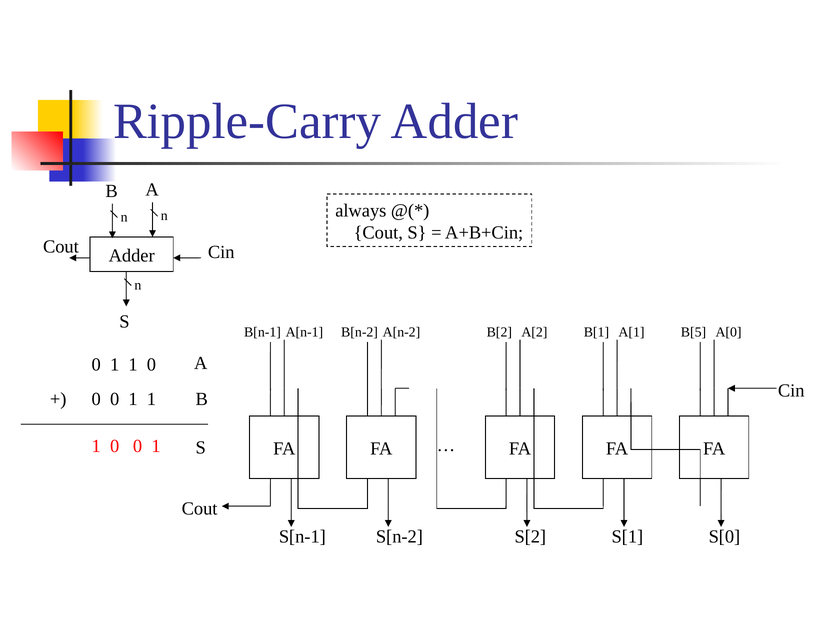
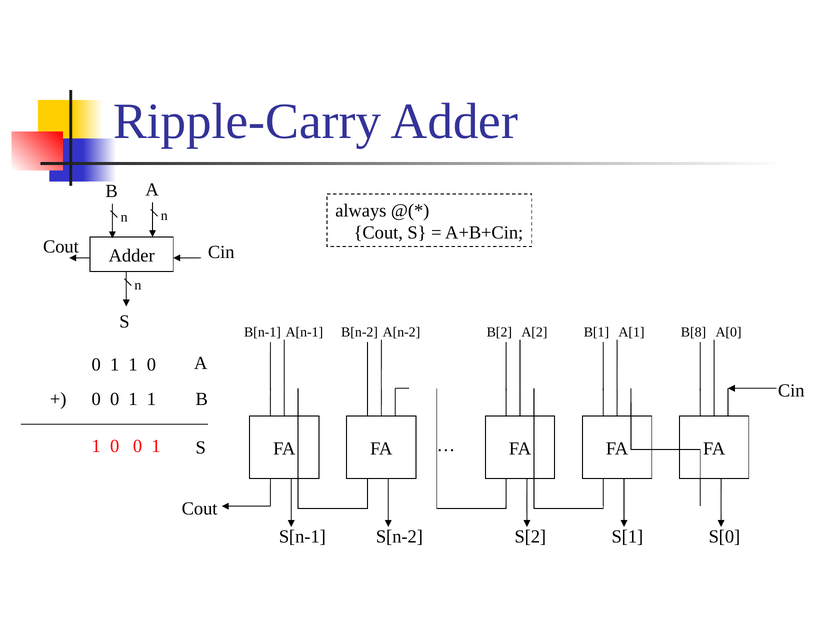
B[5: B[5 -> B[8 (694, 332)
